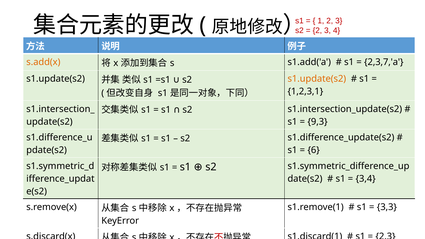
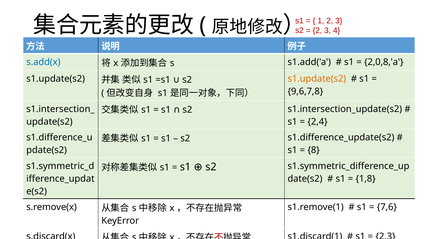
s.add(x colour: orange -> blue (43, 62)
2,3,7,'a: 2,3,7,'a -> 2,0,8,'a (384, 62)
1,2,3,1: 1,2,3,1 -> 9,6,7,8 (305, 92)
9,3: 9,3 -> 2,4 (318, 122)
6: 6 -> 8 (314, 150)
3,4: 3,4 -> 1,8 (366, 179)
3,3: 3,3 -> 7,6 (387, 207)
